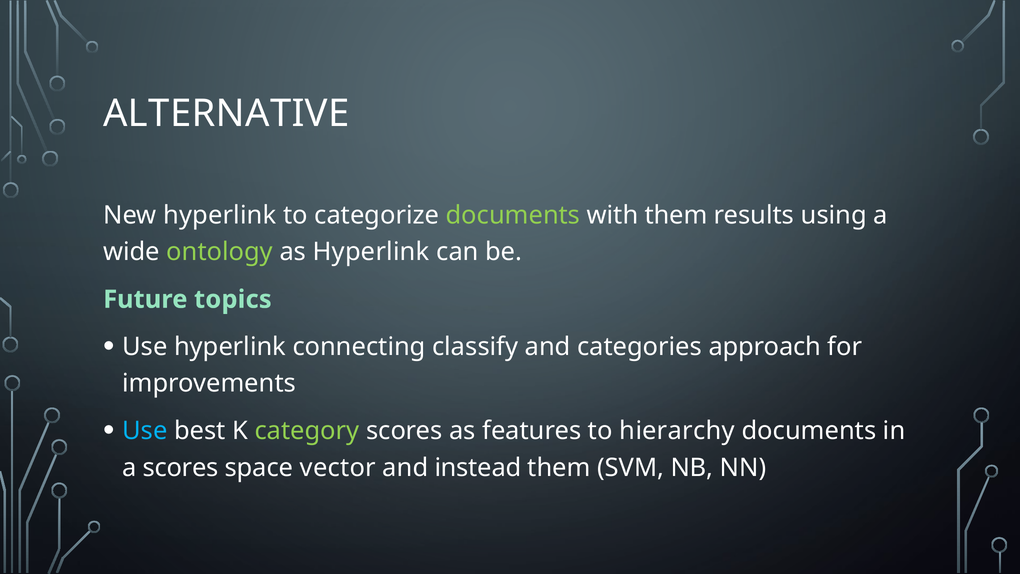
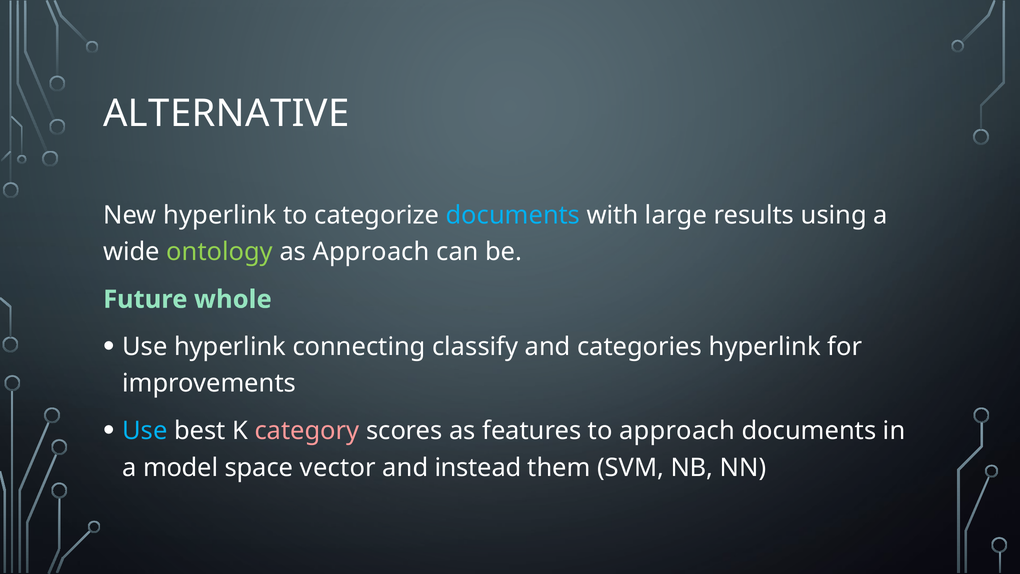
documents colour: light green -> light blue (513, 215)
with them: them -> large (676, 215)
as Hyperlink: Hyperlink -> Approach (371, 252)
topics: topics -> whole (233, 299)
categories approach: approach -> hyperlink (765, 347)
category colour: light green -> pink (307, 431)
to hierarchy: hierarchy -> approach (677, 431)
a scores: scores -> model (181, 467)
